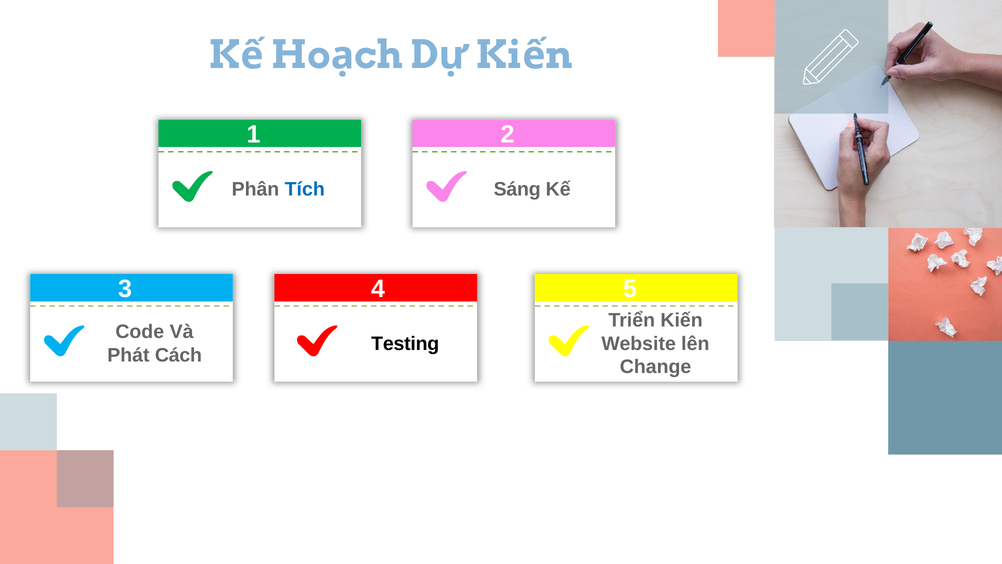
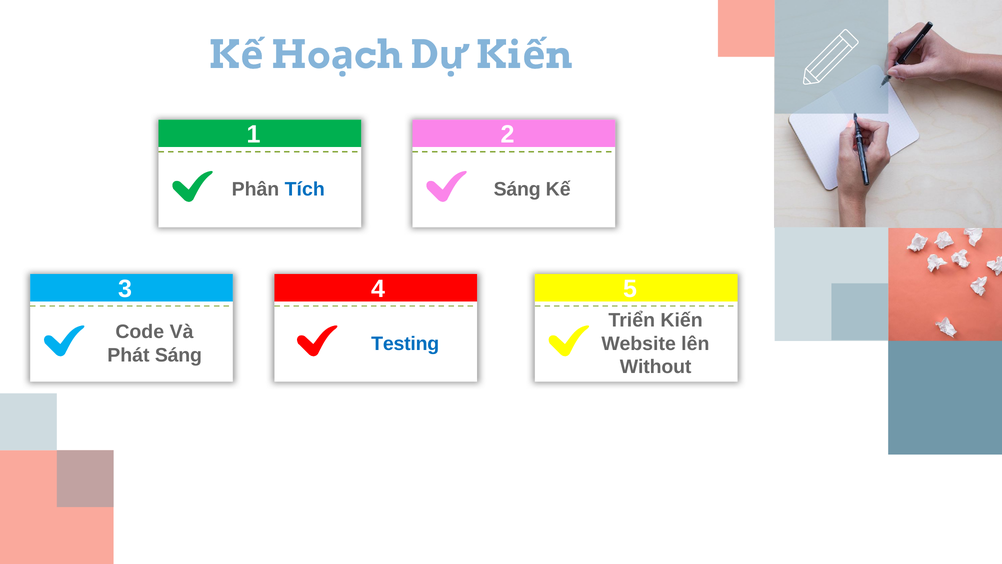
Testing colour: black -> blue (405, 343)
Phát Cách: Cách -> Sáng (178, 355)
Change: Change -> Without (656, 367)
